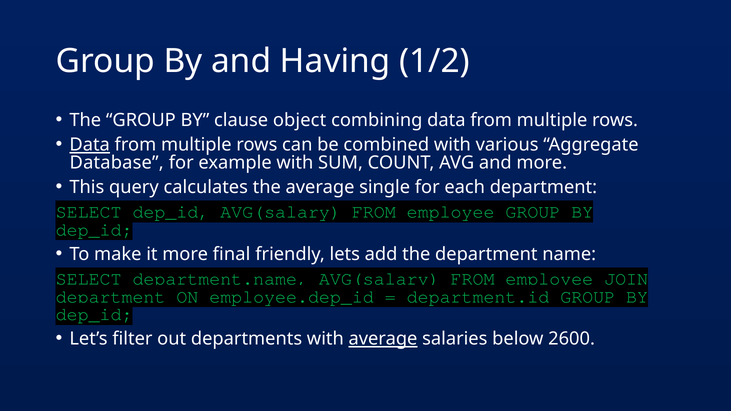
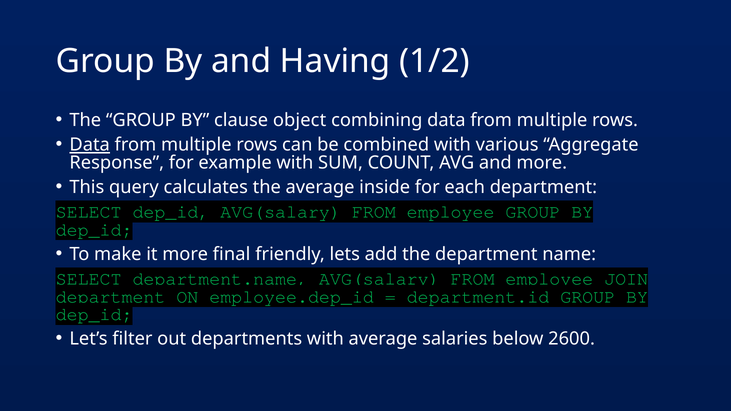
Database: Database -> Response (117, 163)
single: single -> inside (385, 187)
average underline: present -> none (383, 339)
